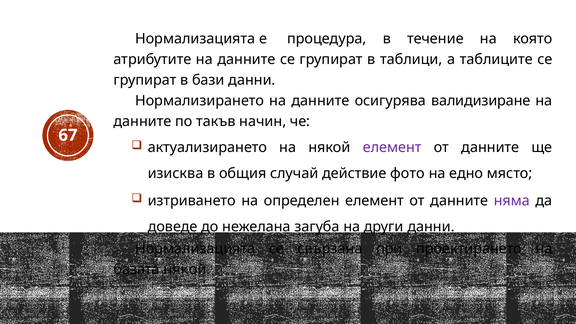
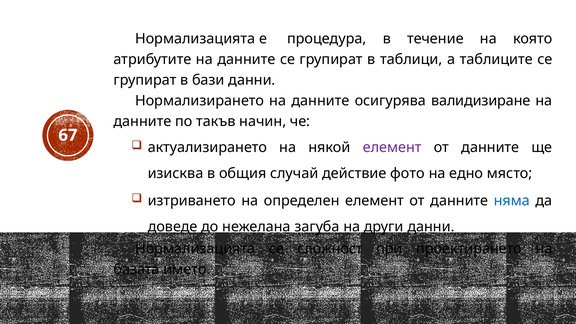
няма colour: purple -> blue (512, 201)
свързана: свързана -> сложност (330, 249)
базата някой: някой -> името (187, 270)
